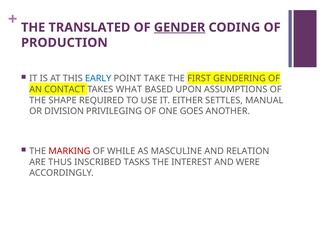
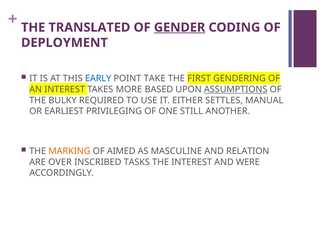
PRODUCTION: PRODUCTION -> DEPLOYMENT (64, 43)
AN CONTACT: CONTACT -> INTEREST (65, 89)
WHAT: WHAT -> MORE (129, 89)
ASSUMPTIONS underline: none -> present (236, 89)
SHAPE: SHAPE -> BULKY (63, 100)
DIVISION: DIVISION -> EARLIEST (64, 111)
GOES: GOES -> STILL (191, 111)
MARKING colour: red -> orange (69, 151)
WHILE: WHILE -> AIMED (121, 151)
THUS: THUS -> OVER (60, 162)
